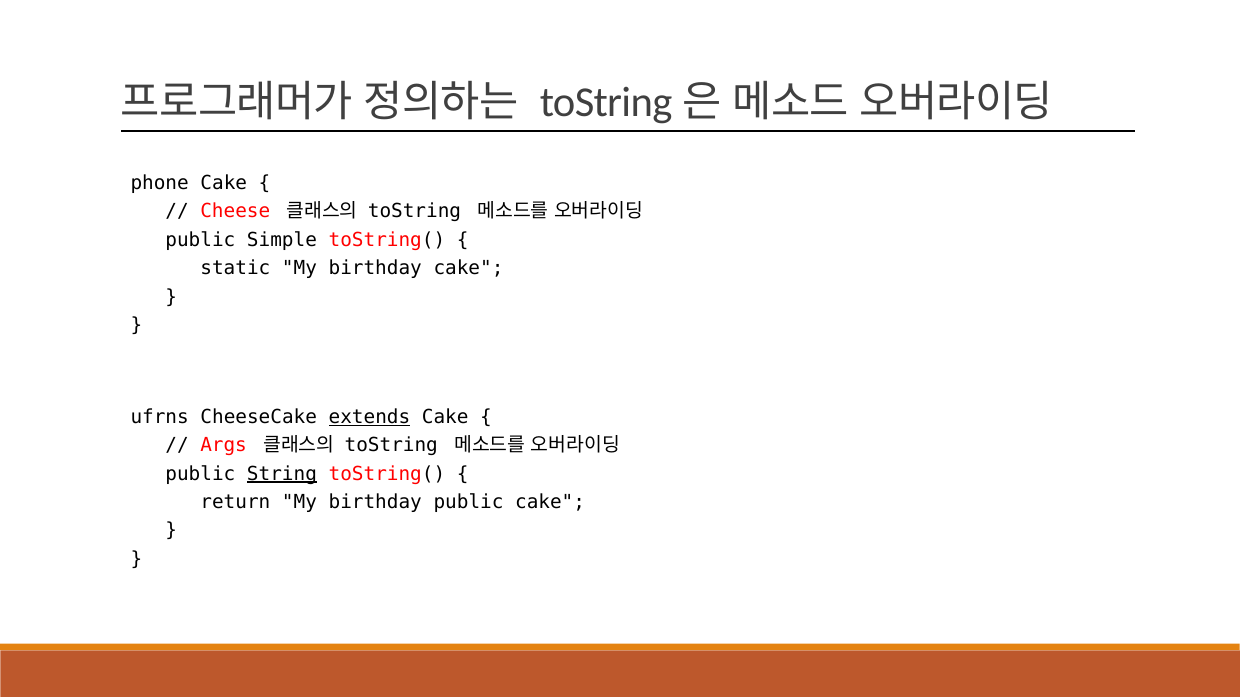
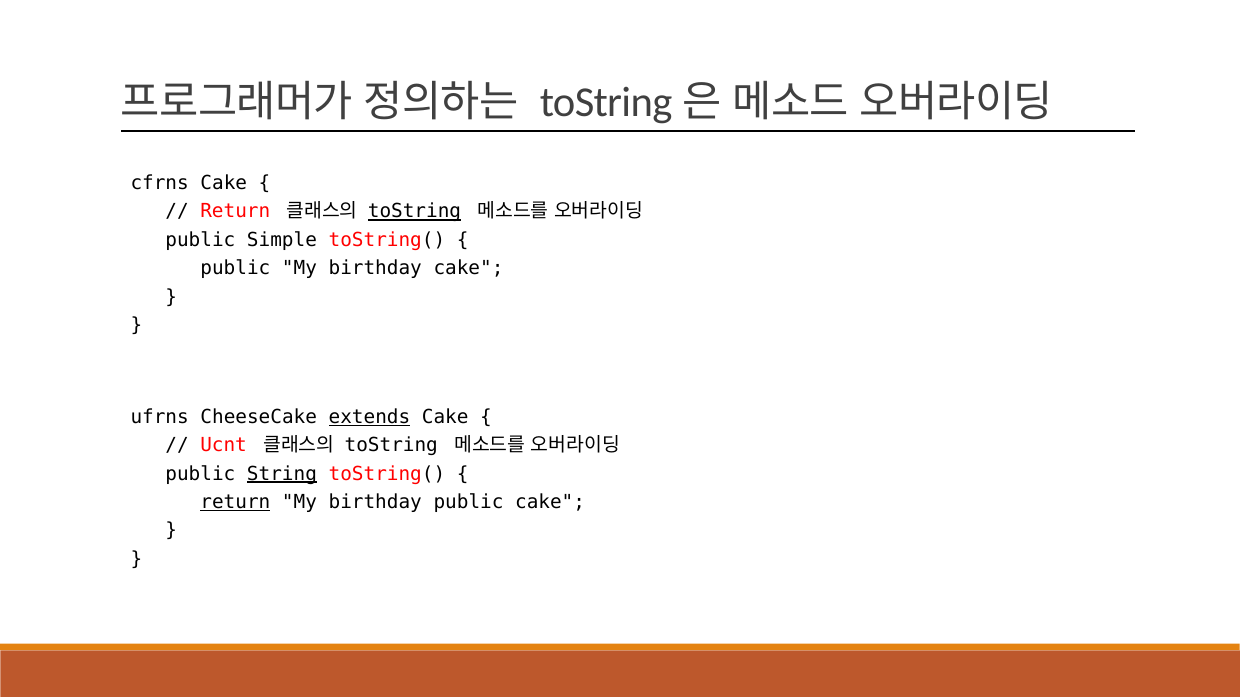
phone: phone -> cfrns (160, 183)
Cheese: Cheese -> Return (235, 212)
toString underline: none -> present (414, 212)
static: static -> public (235, 269)
Args: Args -> Ucnt (224, 446)
return underline: none -> present (235, 503)
